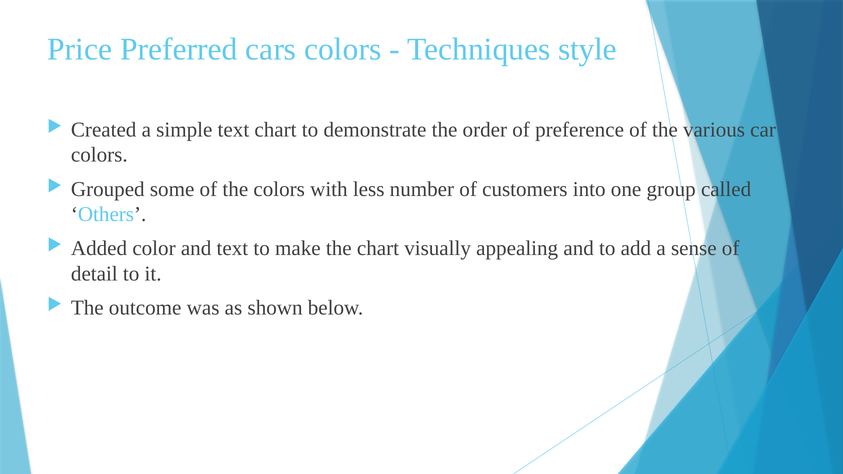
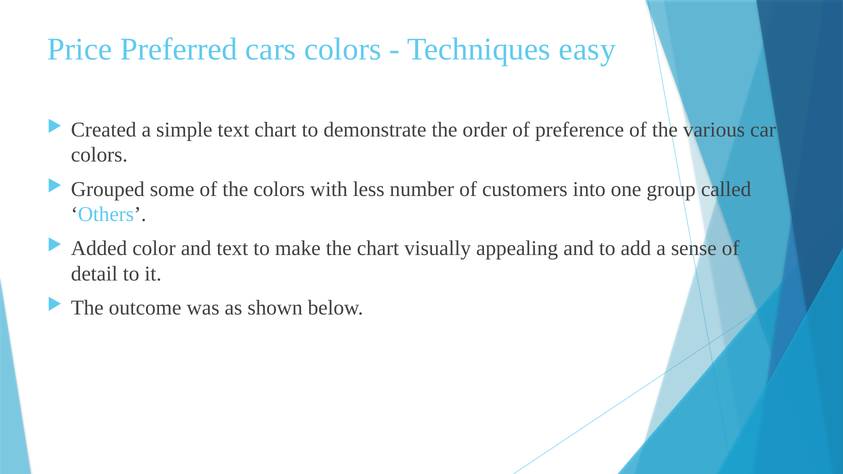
style: style -> easy (587, 50)
